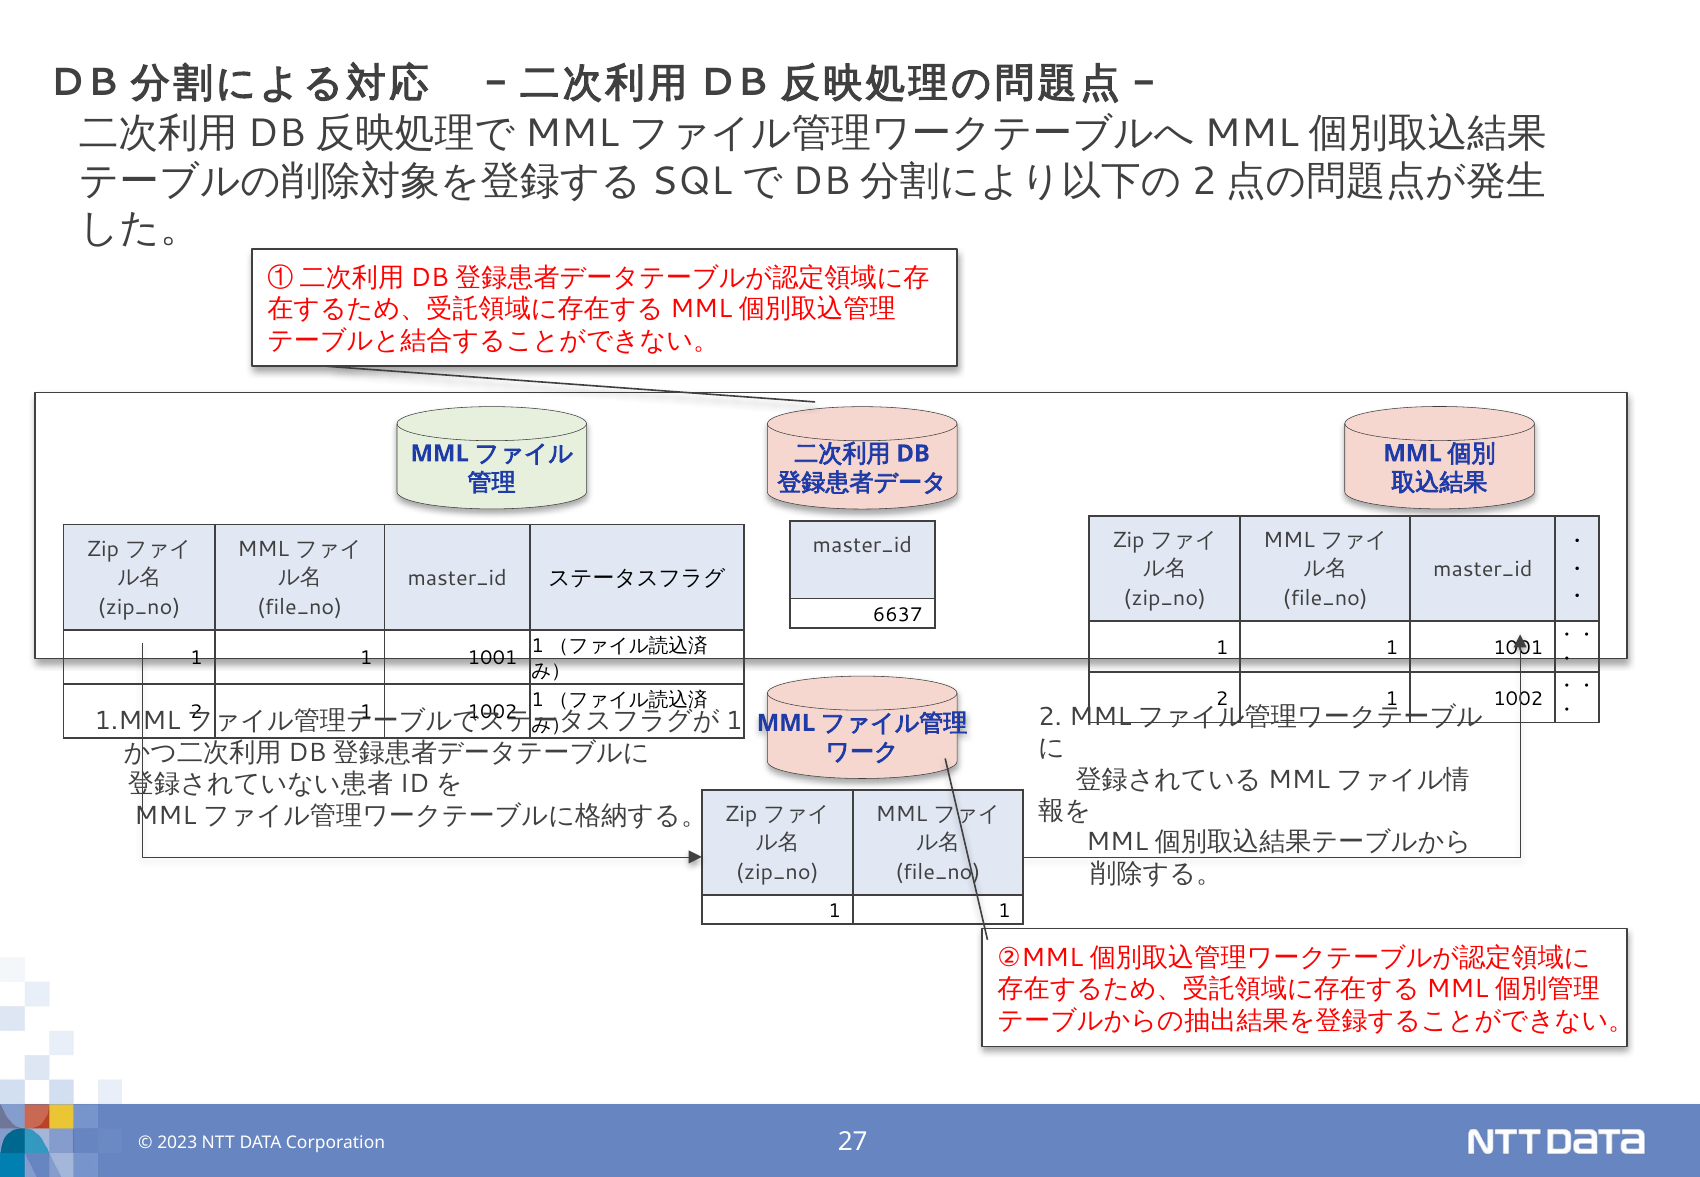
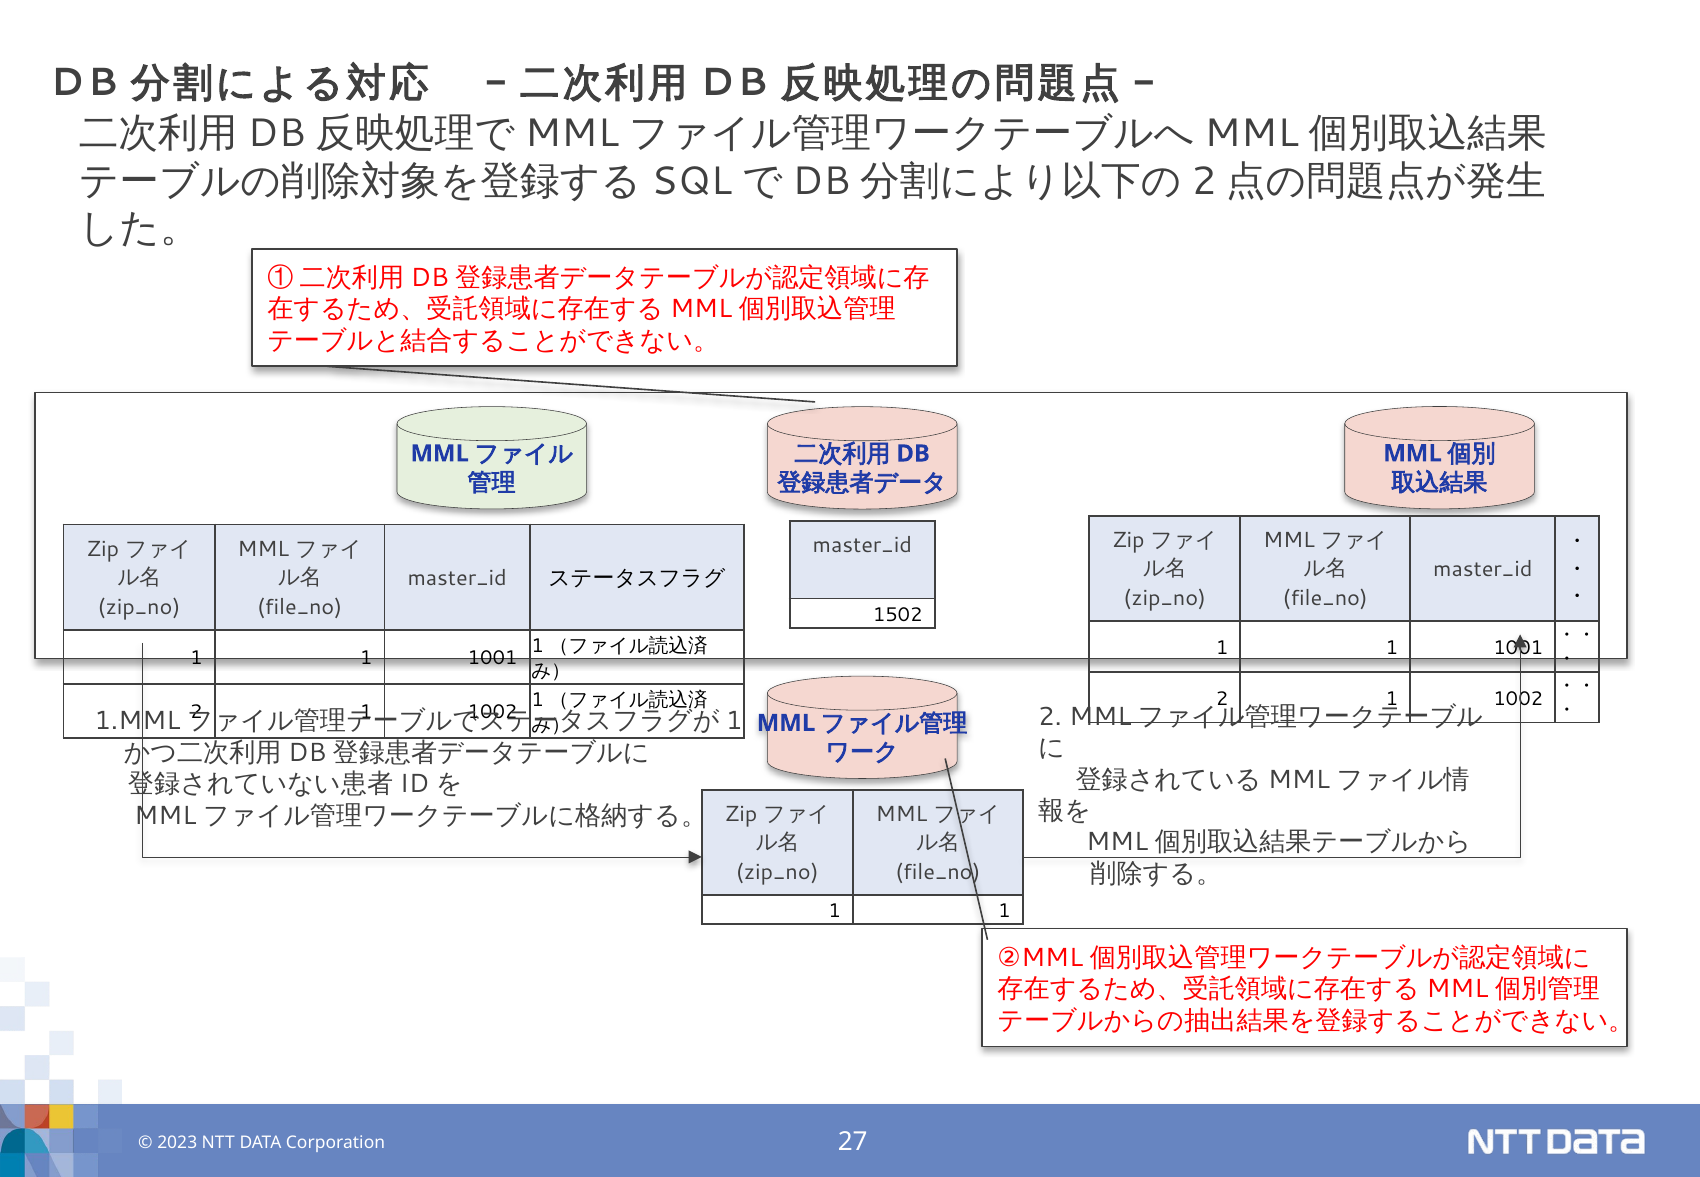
6637: 6637 -> 1502 (898, 615)
